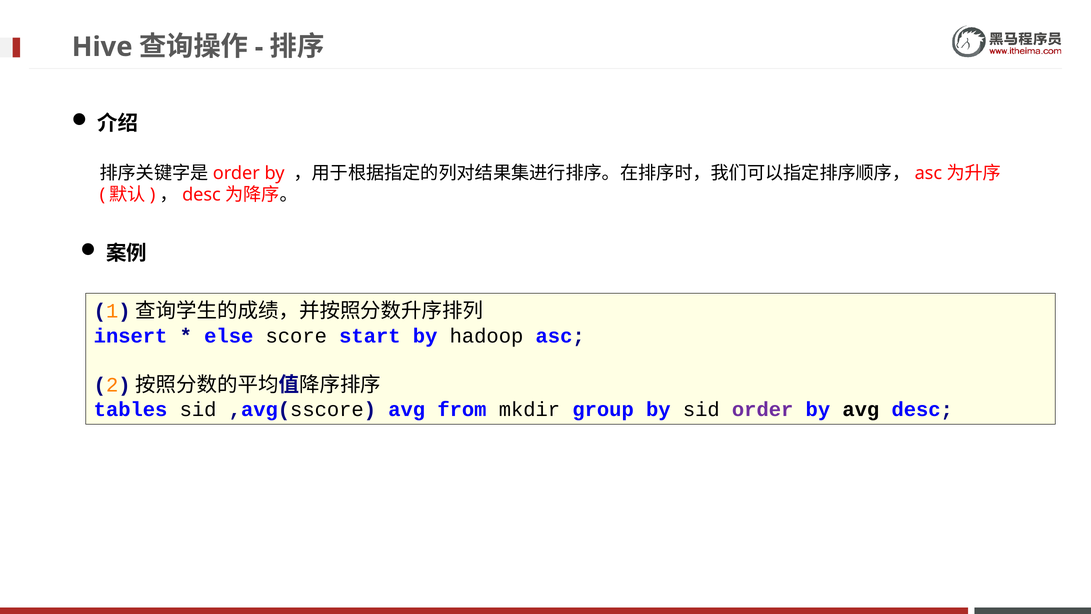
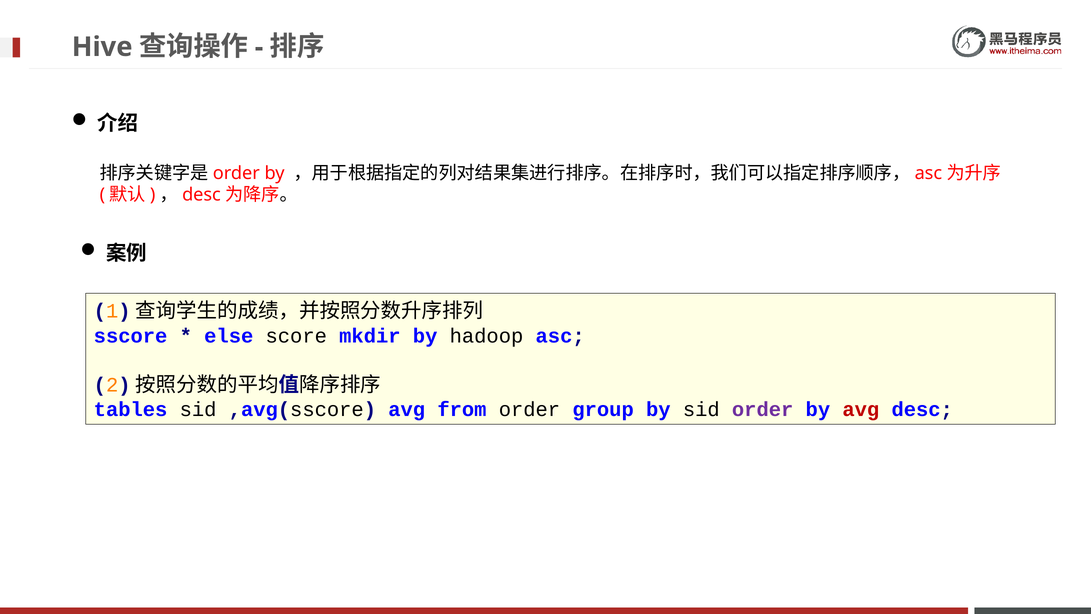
insert: insert -> sscore (131, 336)
start: start -> mkdir (370, 336)
from mkdir: mkdir -> order (529, 409)
avg colour: black -> red (861, 409)
